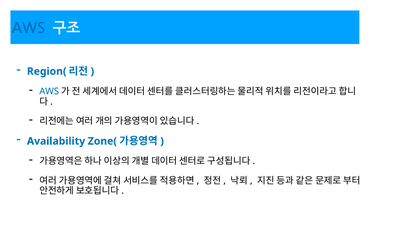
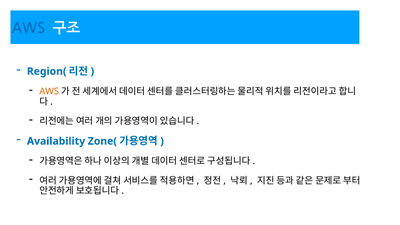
AWS colour: blue -> orange (49, 91)
